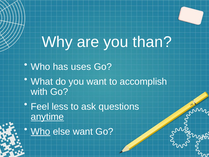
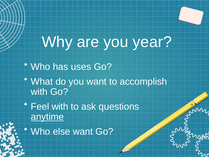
than: than -> year (152, 42)
Feel less: less -> with (60, 106)
Who underline: present -> none (41, 131)
